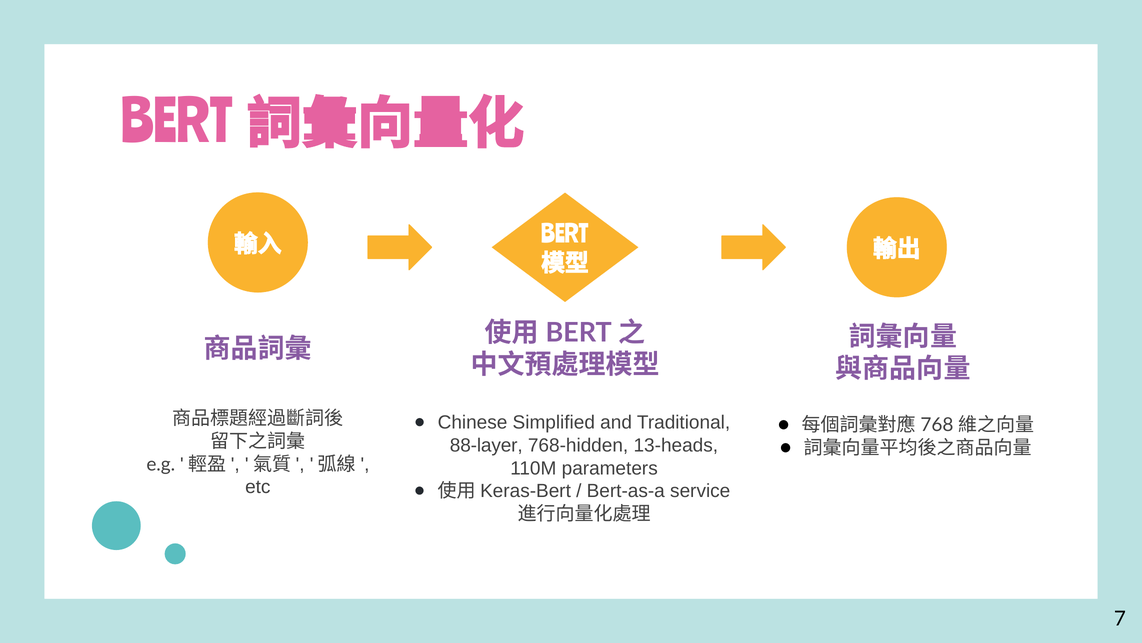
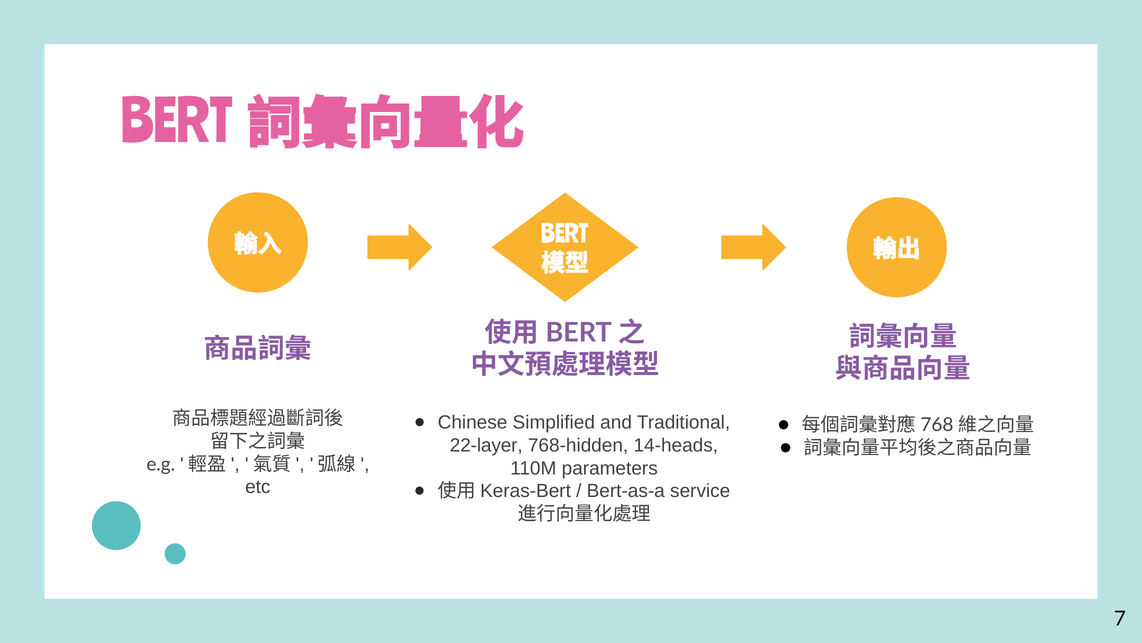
88-layer: 88-layer -> 22-layer (486, 445)
13-heads: 13-heads -> 14-heads (676, 445)
